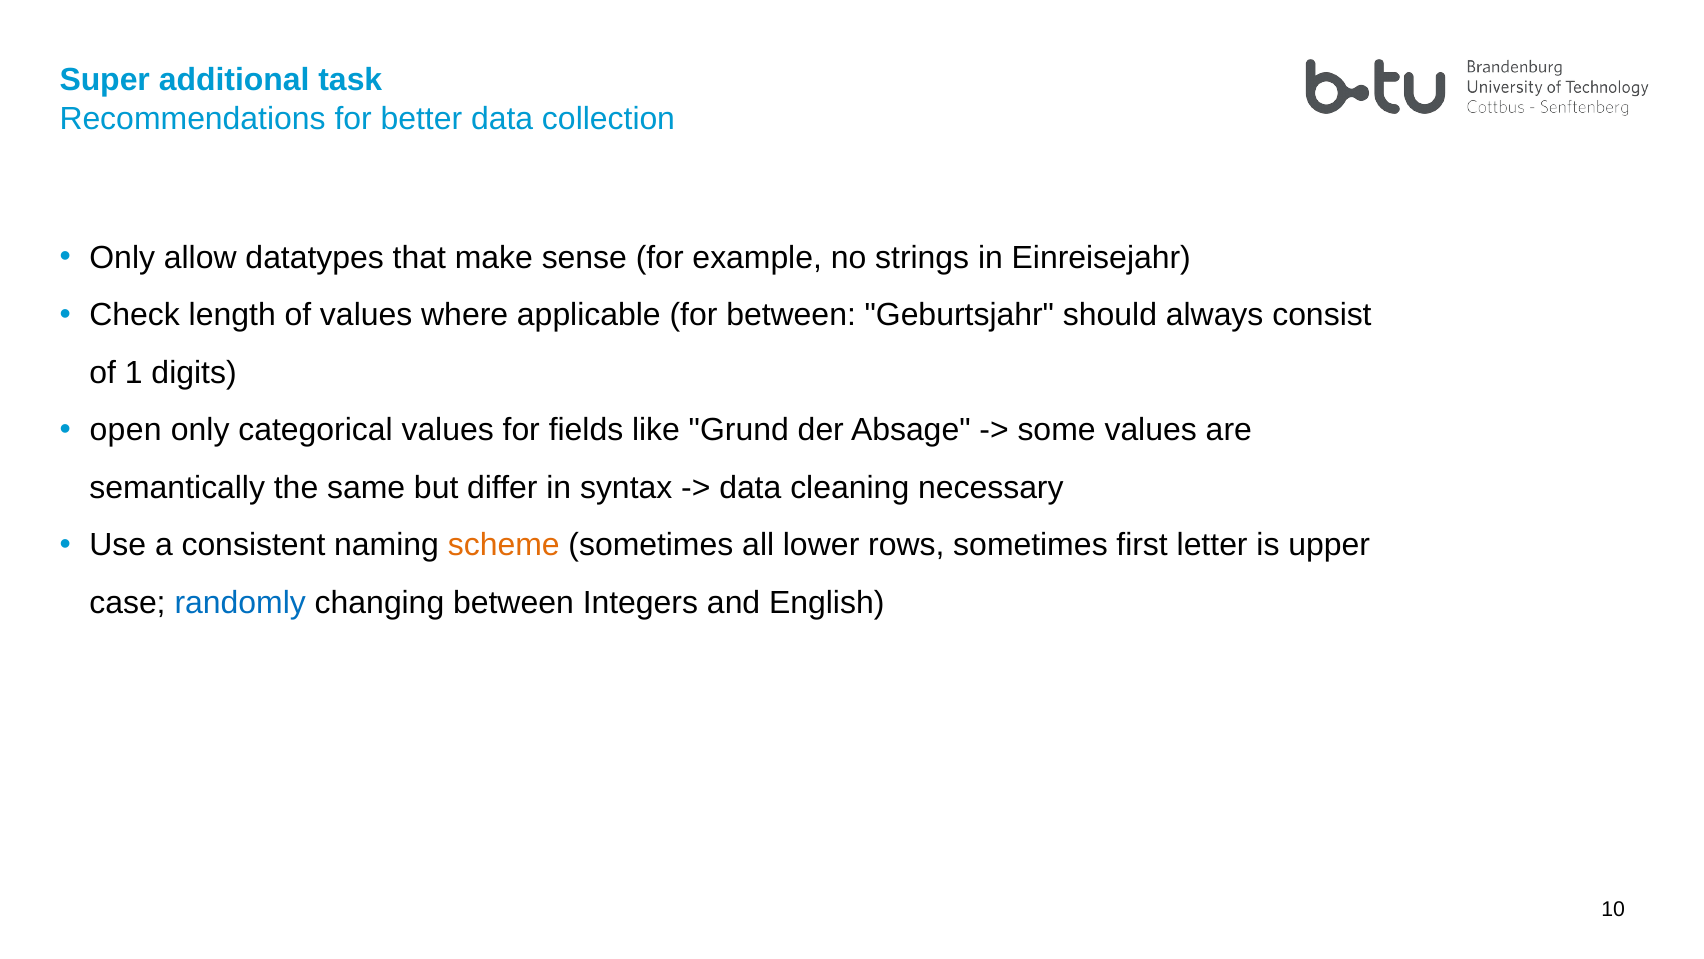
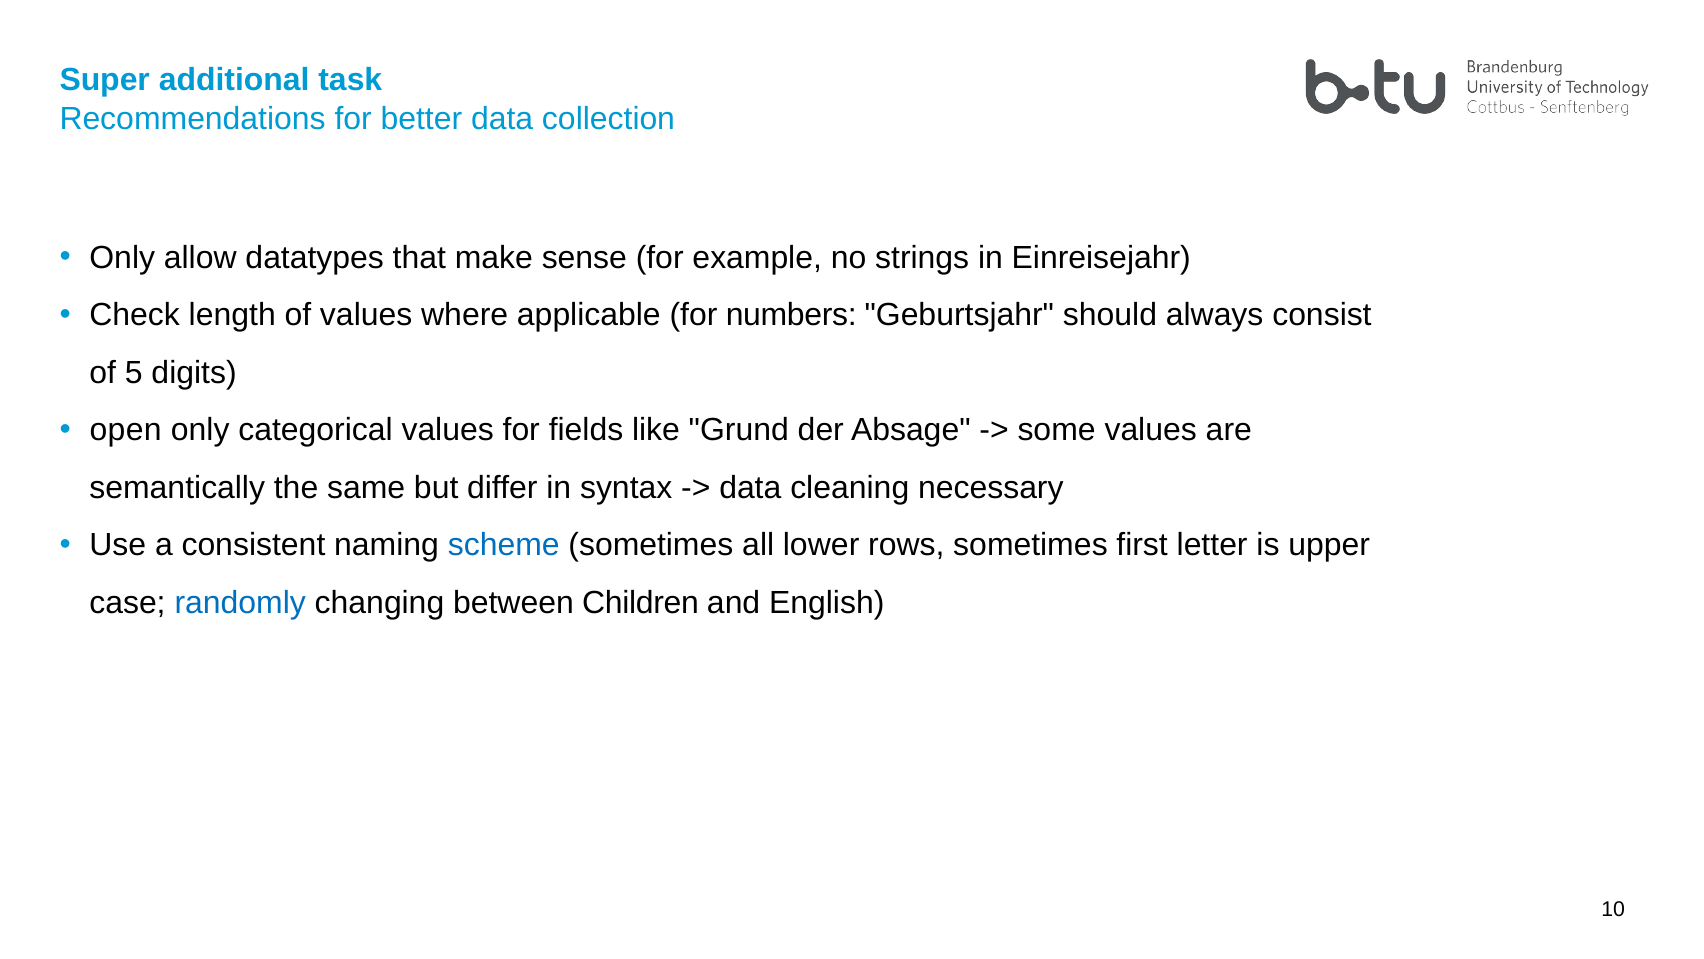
for between: between -> numbers (791, 315)
1: 1 -> 5 (134, 373)
scheme colour: orange -> blue (504, 545)
Integers: Integers -> Children (641, 603)
